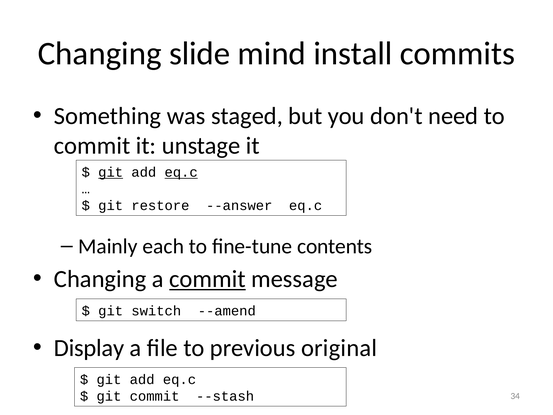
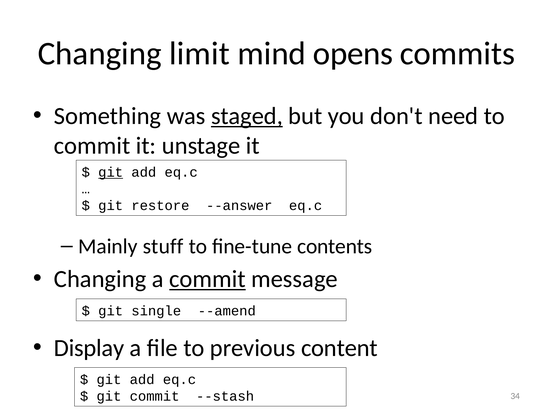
slide: slide -> limit (199, 53)
install: install -> opens (353, 53)
staged underline: none -> present (247, 116)
eq.c underline: present -> none (181, 172)
each: each -> stuff (163, 246)
switch: switch -> single (156, 311)
original: original -> content (339, 348)
